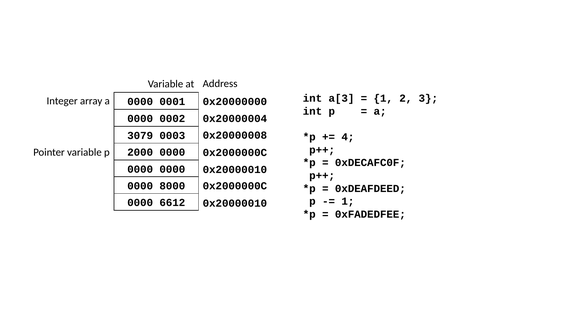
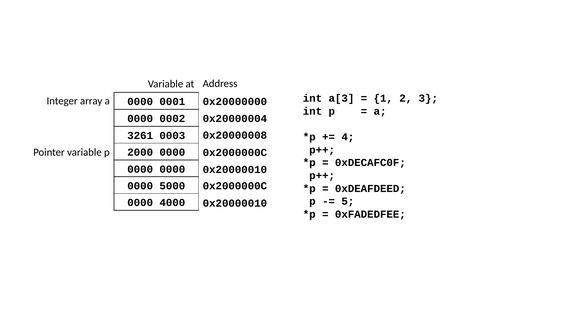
3079: 3079 -> 3261 (140, 135)
8000: 8000 -> 5000 (172, 186)
1: 1 -> 5 (348, 201)
6612: 6612 -> 4000 (172, 203)
